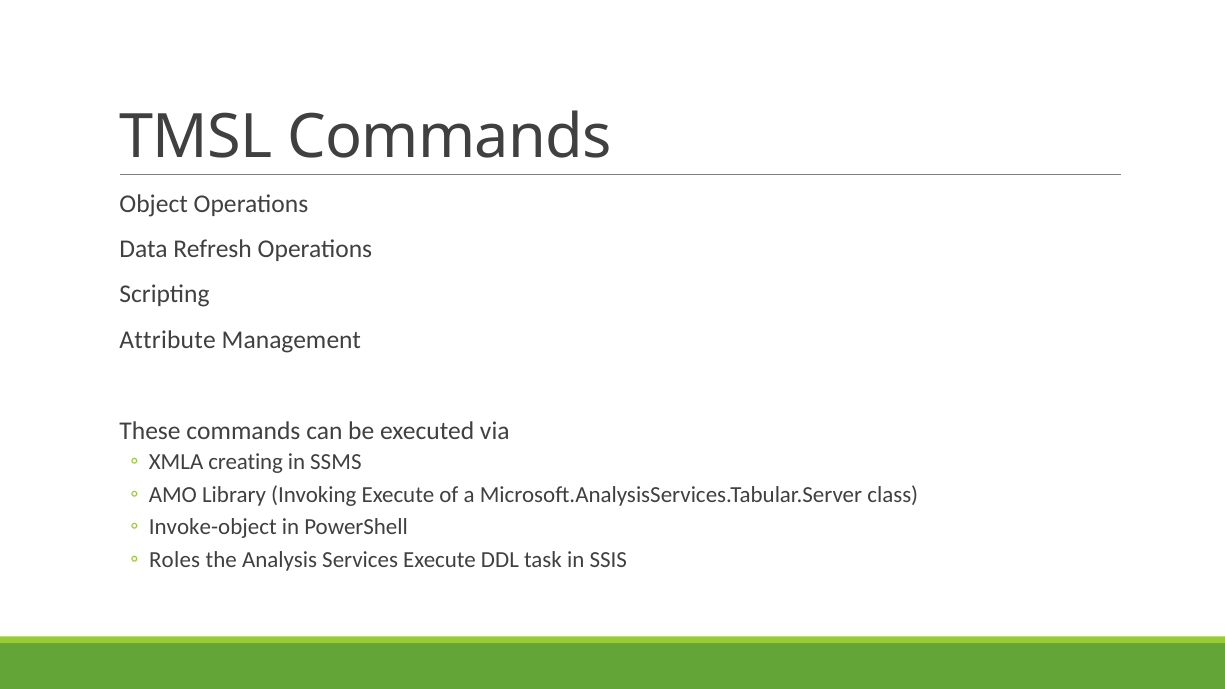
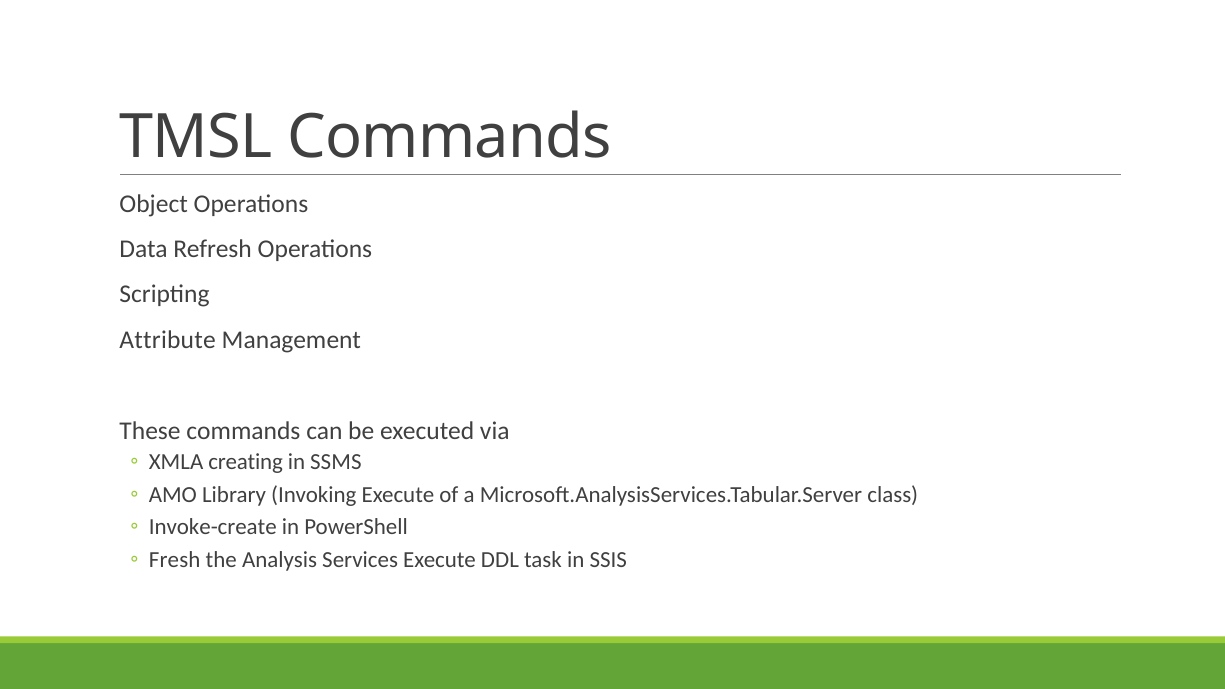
Invoke-object: Invoke-object -> Invoke-create (213, 527)
Roles: Roles -> Fresh (175, 560)
